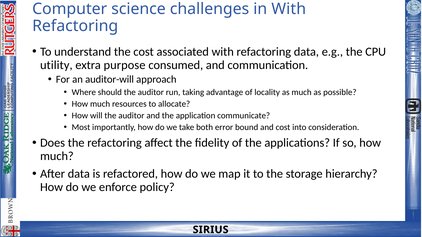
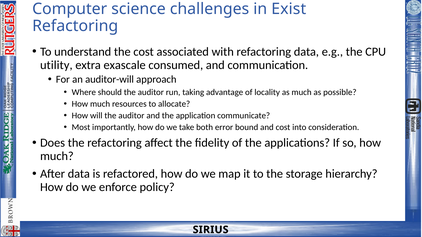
in With: With -> Exist (289, 9)
purpose: purpose -> exascale (125, 65)
